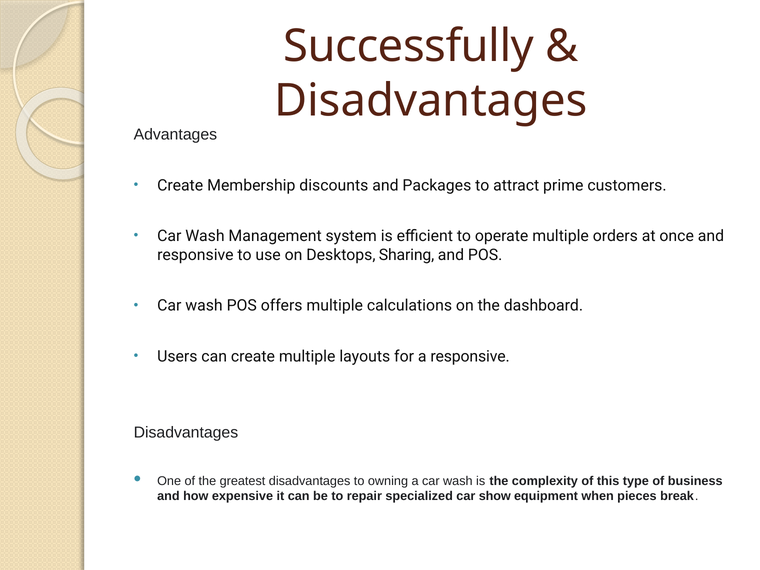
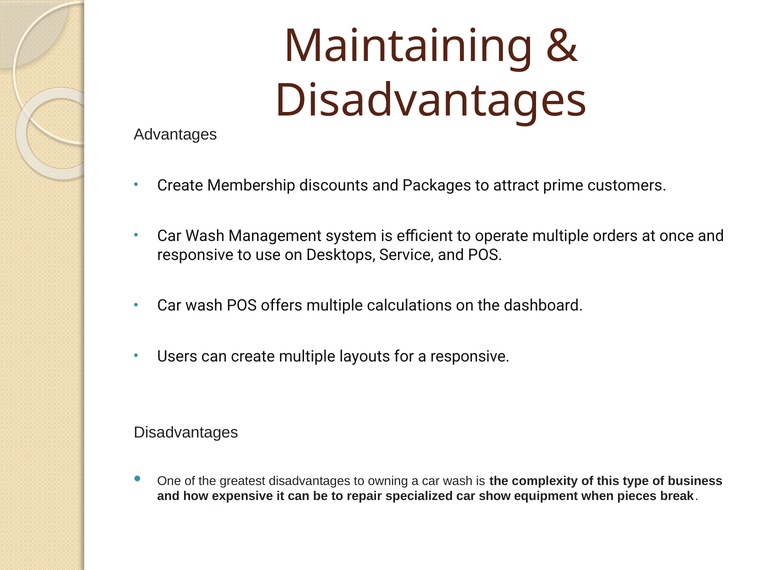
Successfully: Successfully -> Maintaining (409, 46)
Sharing: Sharing -> Service (406, 255)
